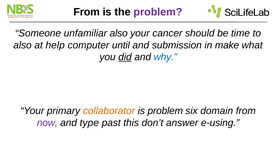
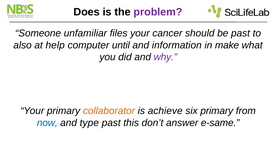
From: From -> Does (87, 12)
unfamiliar also: also -> files (119, 33)
be time: time -> past (241, 33)
submission: submission -> information (177, 45)
did underline: present -> none (125, 57)
why colour: blue -> purple (165, 57)
is problem: problem -> achieve (165, 111)
six domain: domain -> primary (217, 111)
now colour: purple -> blue (47, 123)
e-using: e-using -> e-same (220, 123)
